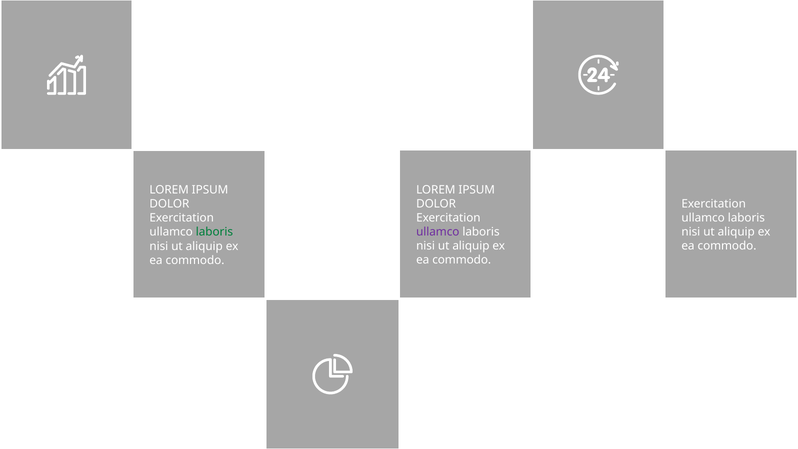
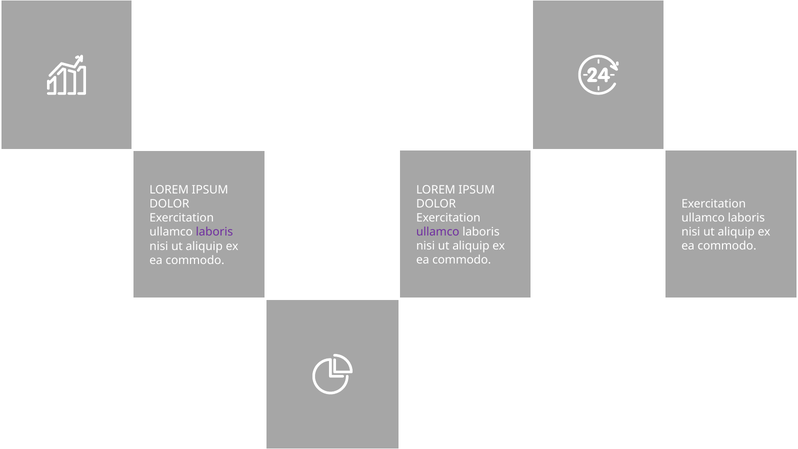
laboris colour: green -> purple (214, 232)
